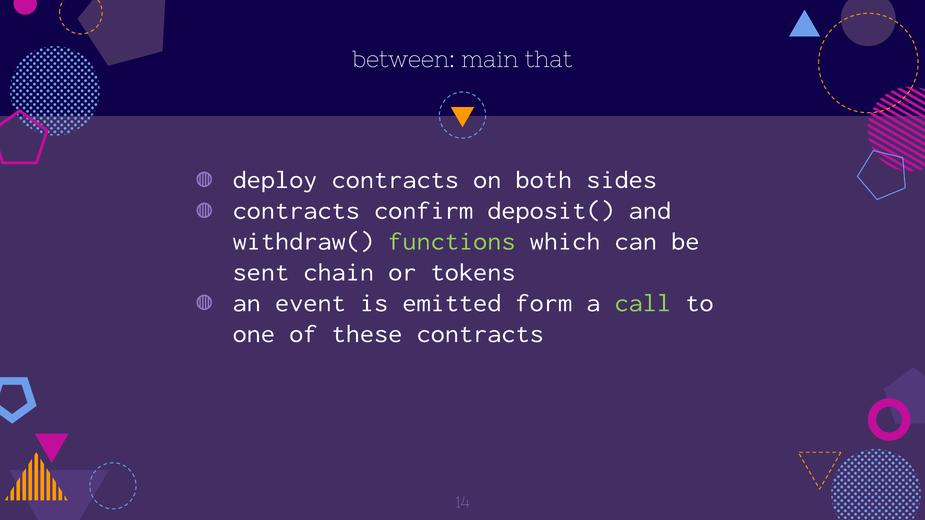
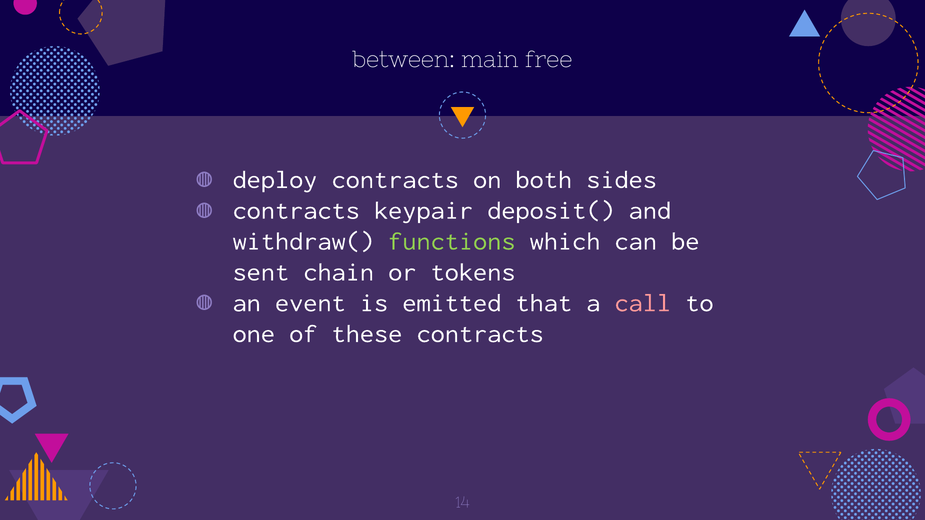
that: that -> free (549, 60)
confirm: confirm -> keypair (424, 210)
form: form -> that (544, 303)
call colour: light green -> pink (643, 303)
